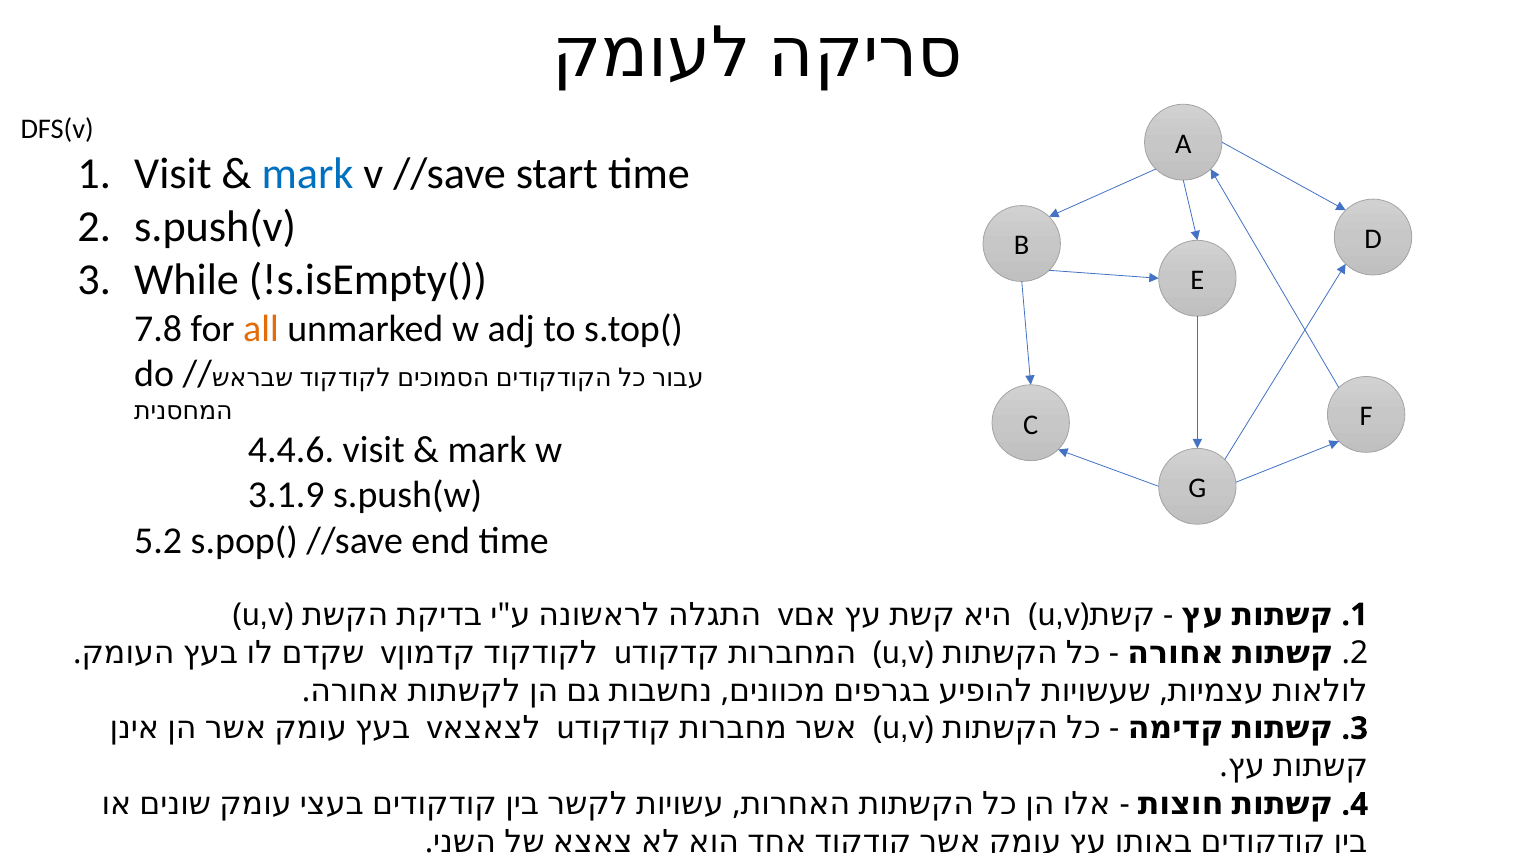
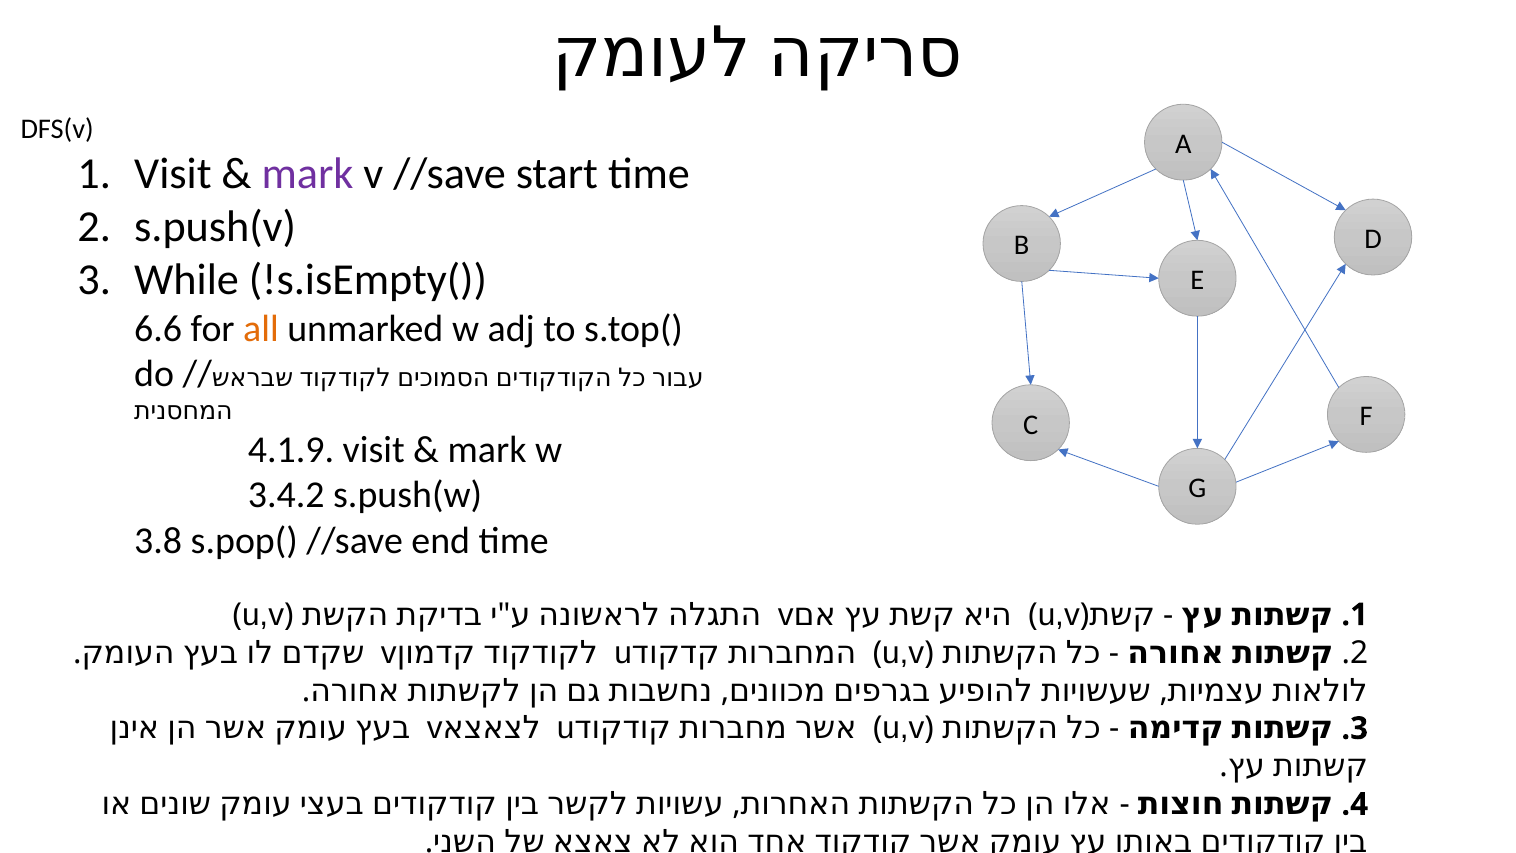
mark colour: blue -> purple (308, 174)
7.8: 7.8 -> 6.6 (158, 329)
4.4.6: 4.4.6 -> 4.1.9 (291, 450)
3.1.9: 3.1.9 -> 3.4.2 (286, 495)
5.2: 5.2 -> 3.8 (158, 541)
